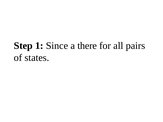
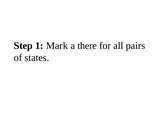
Since: Since -> Mark (57, 46)
